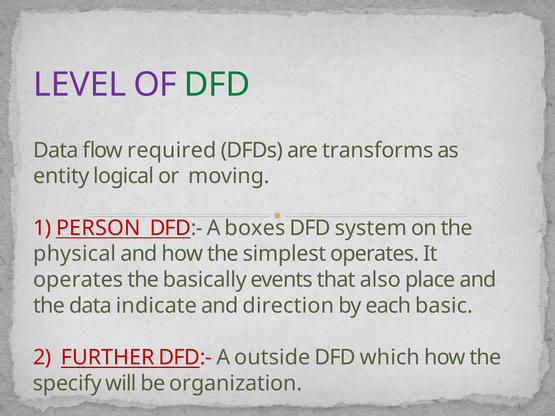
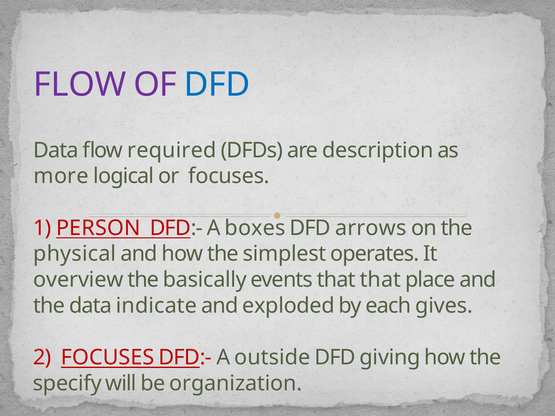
LEVEL: LEVEL -> FLOW (80, 85)
DFD colour: green -> blue (217, 85)
transforms: transforms -> description (378, 150)
entity: entity -> more (61, 176)
or moving: moving -> focuses (229, 176)
system: system -> arrows (371, 228)
operates: operates -> overview (78, 280)
that also: also -> that (380, 280)
direction: direction -> exploded (289, 306)
basic: basic -> gives (444, 306)
2 FURTHER: FURTHER -> FOCUSES (108, 358)
which: which -> giving (390, 358)
